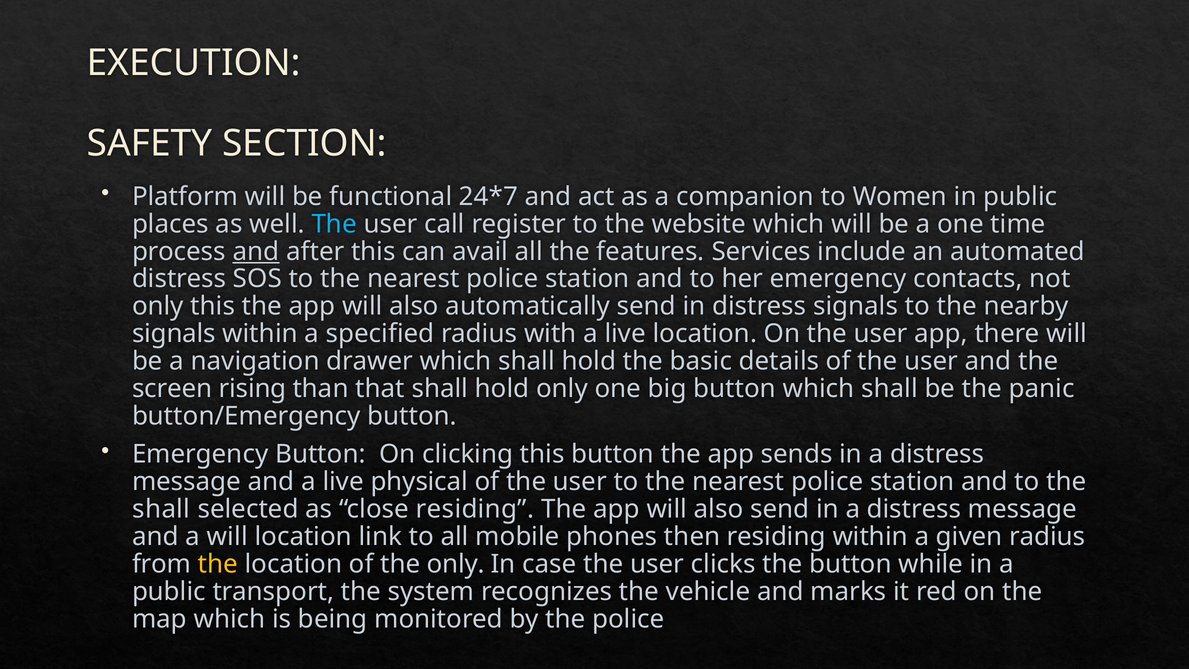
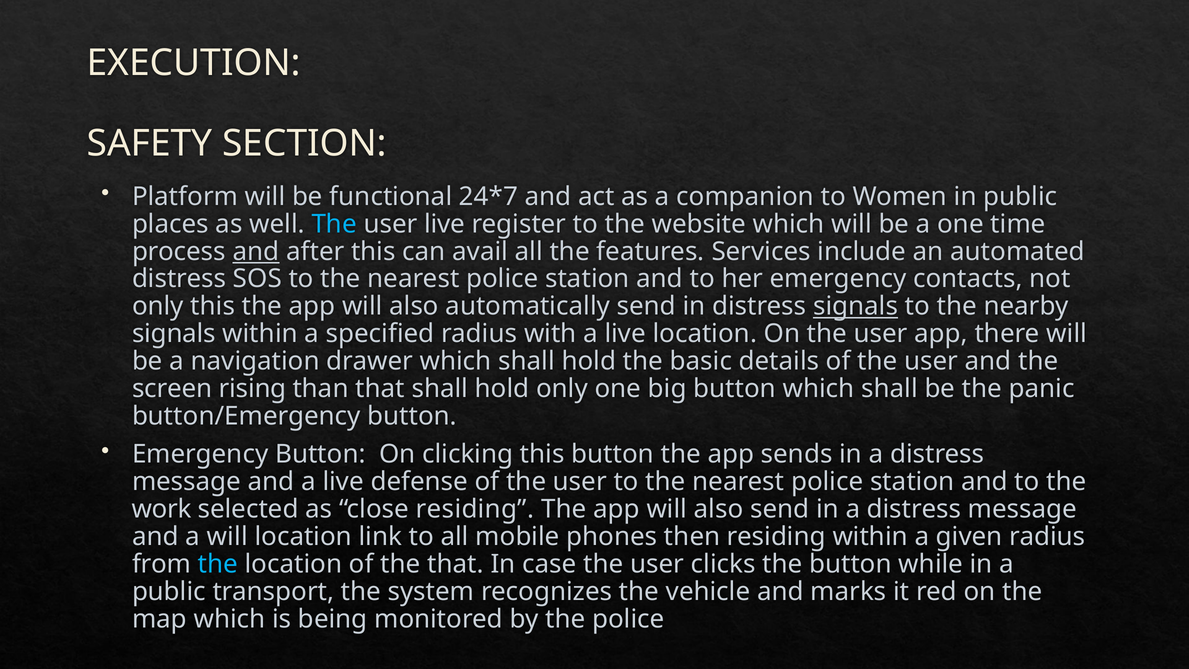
user call: call -> live (445, 224)
signals underline: none -> present (856, 306)
physical: physical -> defense (419, 482)
shall: shall -> work (162, 509)
the colour: yellow -> light blue (218, 564)
the only: only -> that (456, 564)
